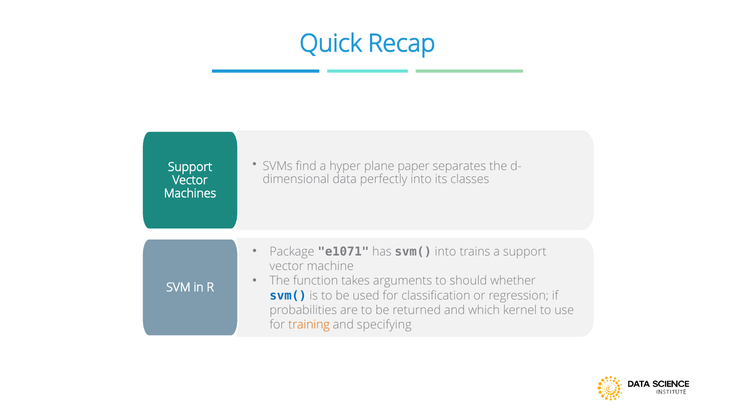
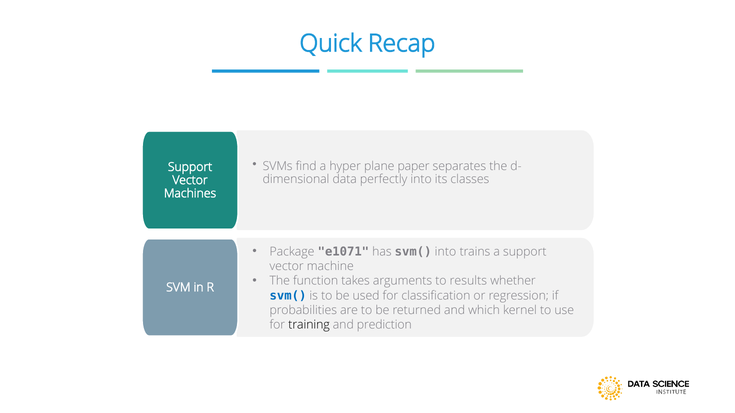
should: should -> results (468, 281)
training colour: orange -> black (309, 325)
specifying: specifying -> prediction (384, 325)
